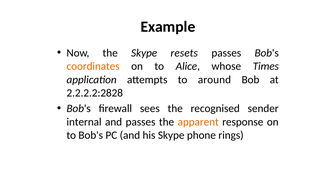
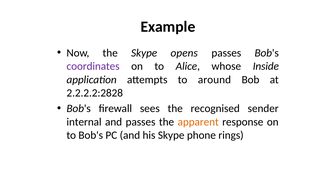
resets: resets -> opens (184, 53)
coordinates colour: orange -> purple (93, 66)
Times: Times -> Inside (266, 66)
